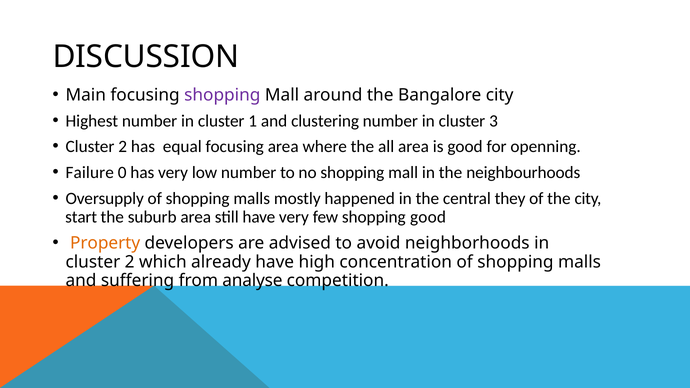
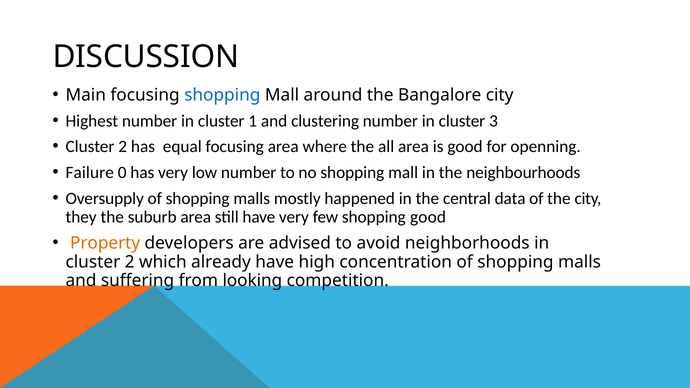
shopping colour: purple -> blue (222, 95)
they: they -> data (510, 199)
start: start -> they (81, 217)
analyse: analyse -> looking (252, 281)
